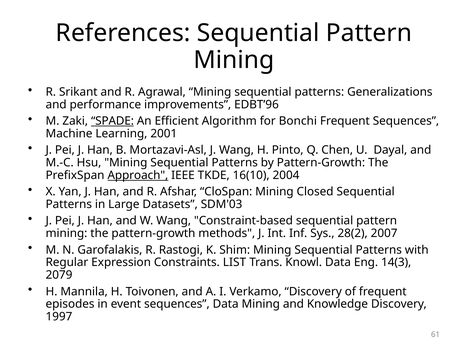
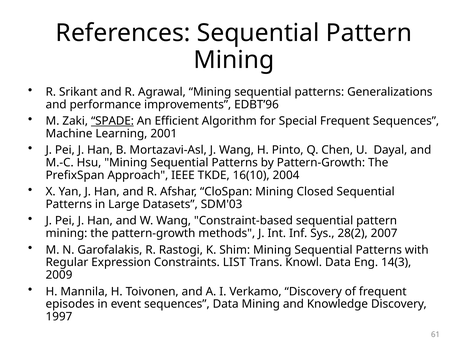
Bonchi: Bonchi -> Special (298, 121)
Approach underline: present -> none (138, 175)
2079: 2079 -> 2009 (59, 275)
